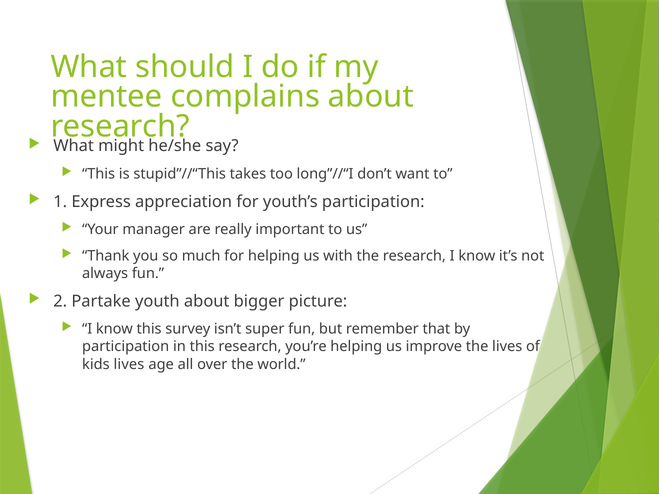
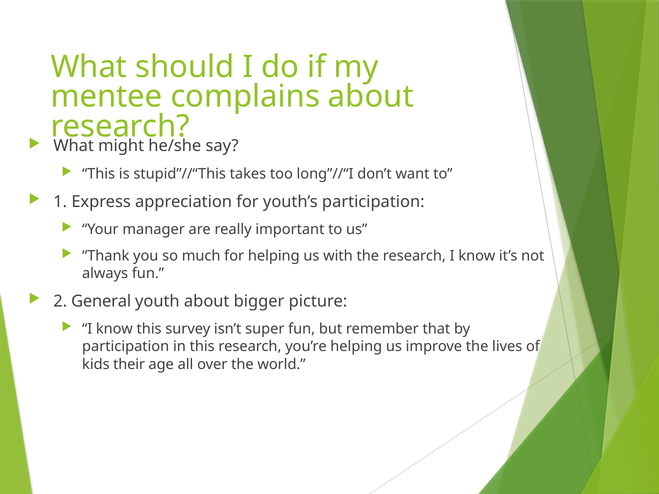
Partake: Partake -> General (101, 302)
kids lives: lives -> their (129, 364)
